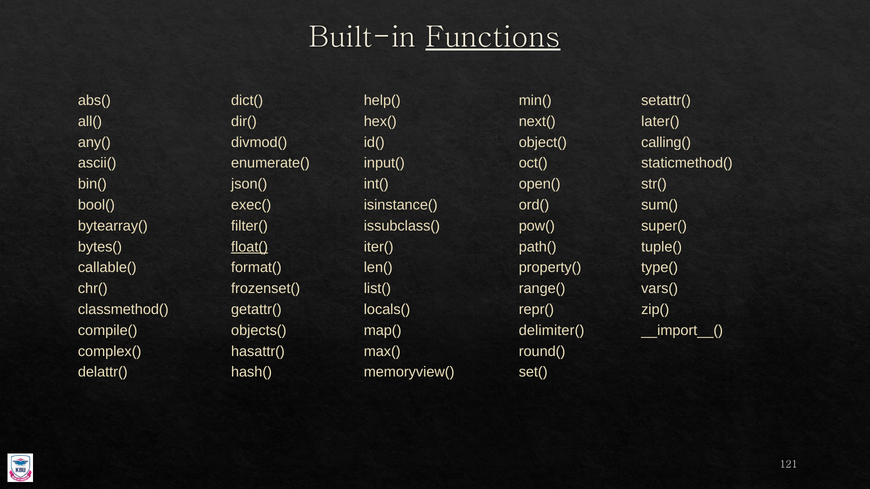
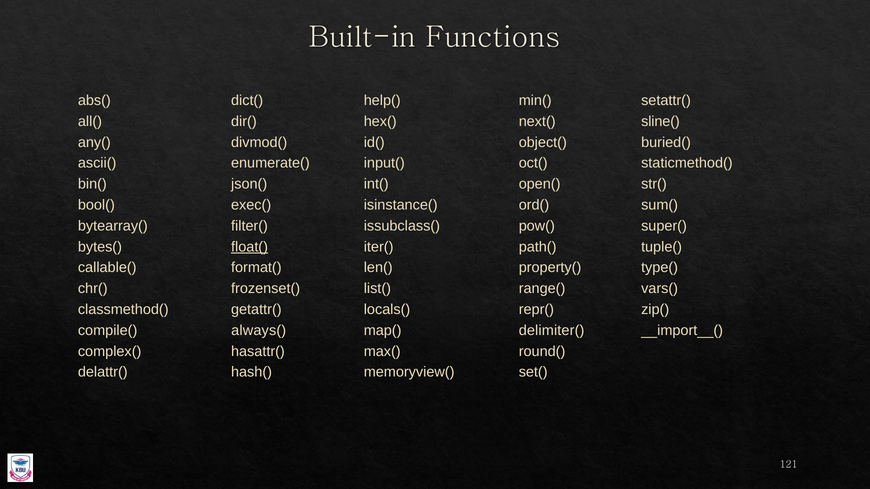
Functions underline: present -> none (493, 37)
later(: later( -> sline( (660, 122)
calling(: calling( -> buried( (666, 142)
objects(: objects( -> always( (259, 331)
